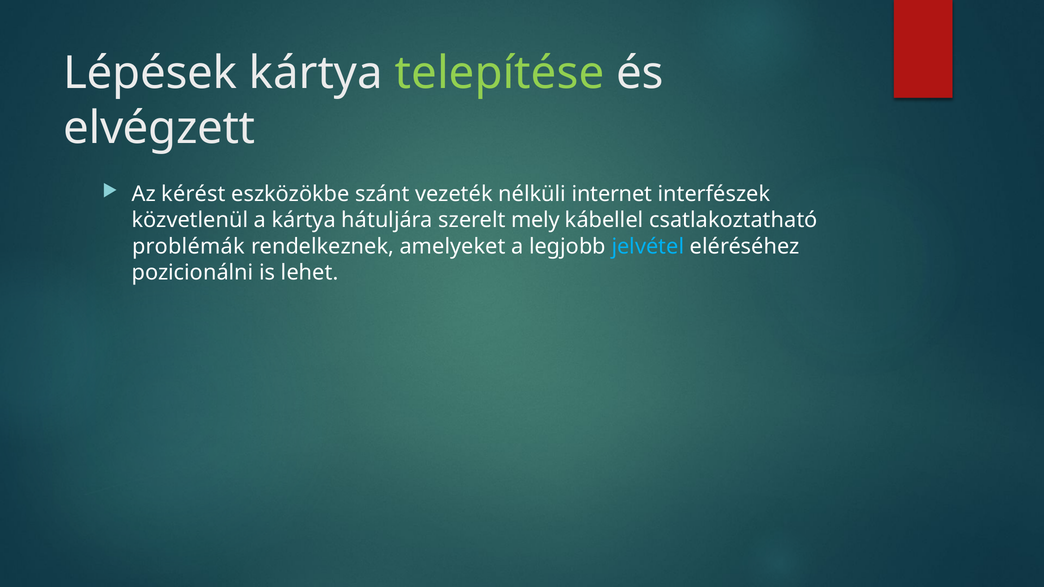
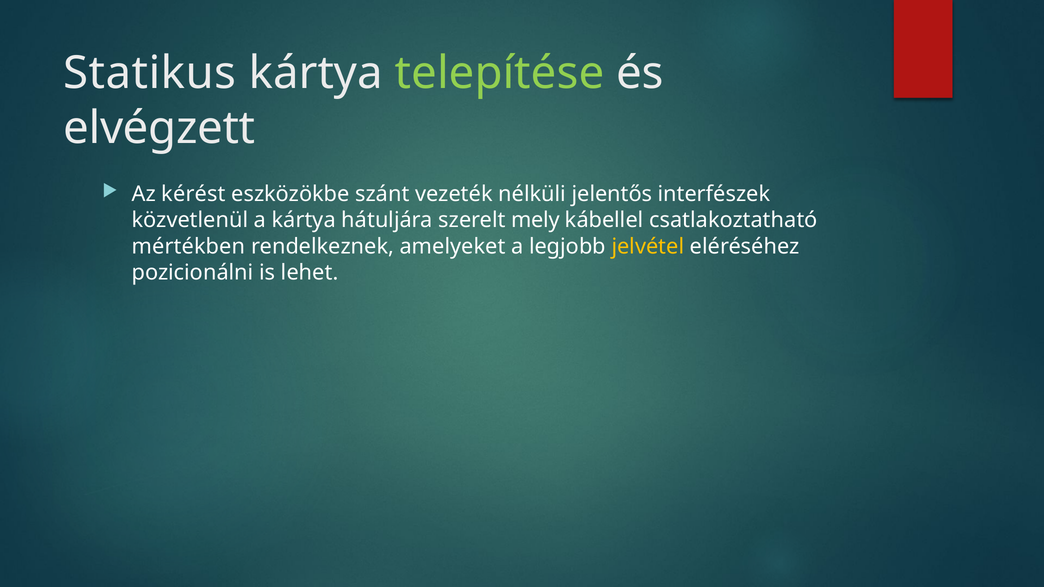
Lépések: Lépések -> Statikus (150, 73)
internet: internet -> jelentős (612, 194)
problémák: problémák -> mértékben (189, 247)
jelvétel colour: light blue -> yellow (648, 247)
